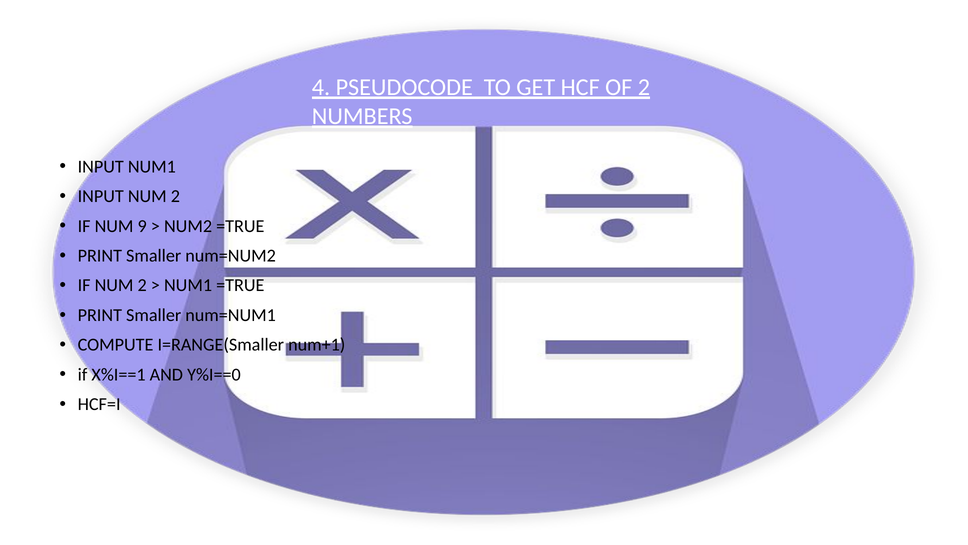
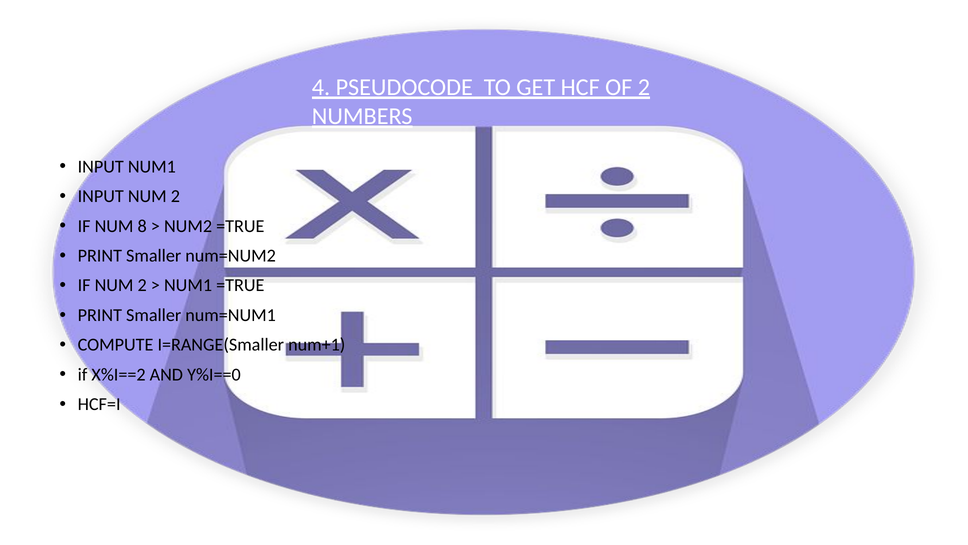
9: 9 -> 8 (142, 226)
X%I==1: X%I==1 -> X%I==2 (119, 374)
